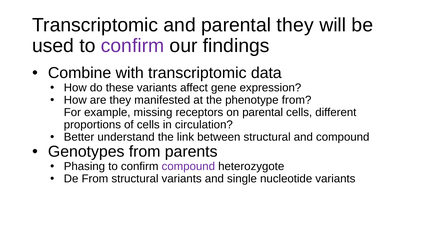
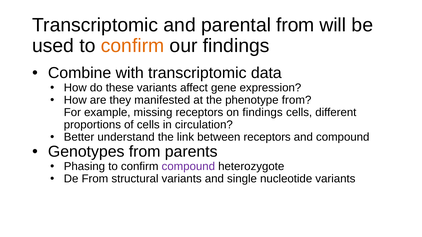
parental they: they -> from (295, 25)
confirm colour: purple -> orange (133, 46)
on parental: parental -> findings (263, 113)
between structural: structural -> receptors (267, 137)
